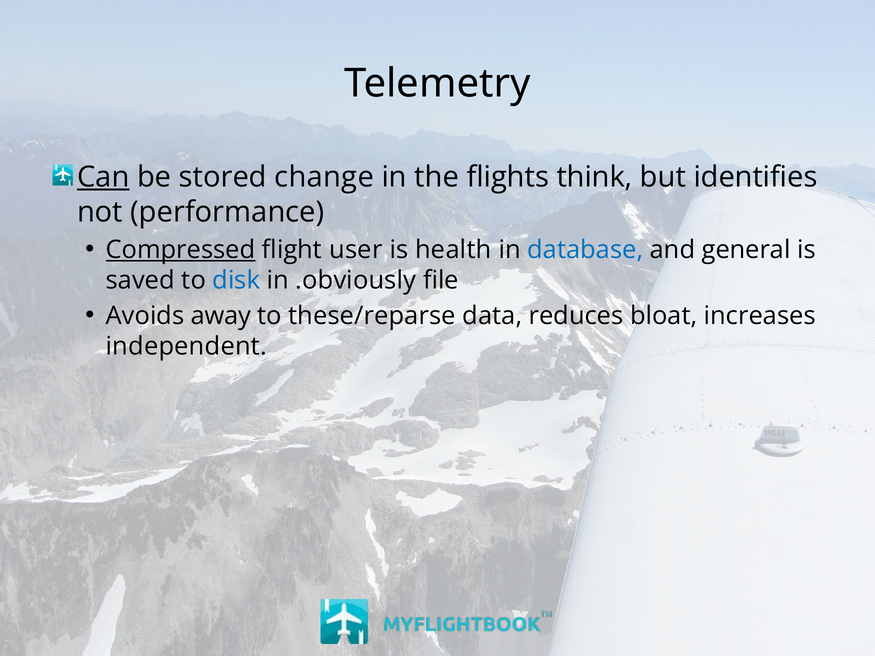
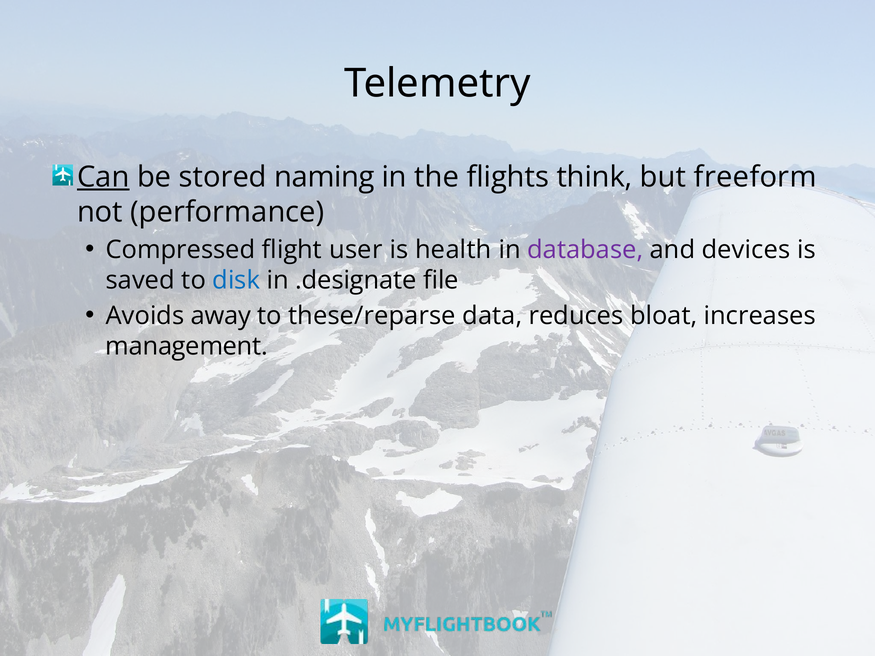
change: change -> naming (324, 177)
identifies: identifies -> freeform (755, 177)
Compressed underline: present -> none (181, 250)
database colour: blue -> purple (585, 250)
general: general -> devices (746, 250)
.obviously: .obviously -> .designate (356, 280)
independent: independent -> management (187, 347)
